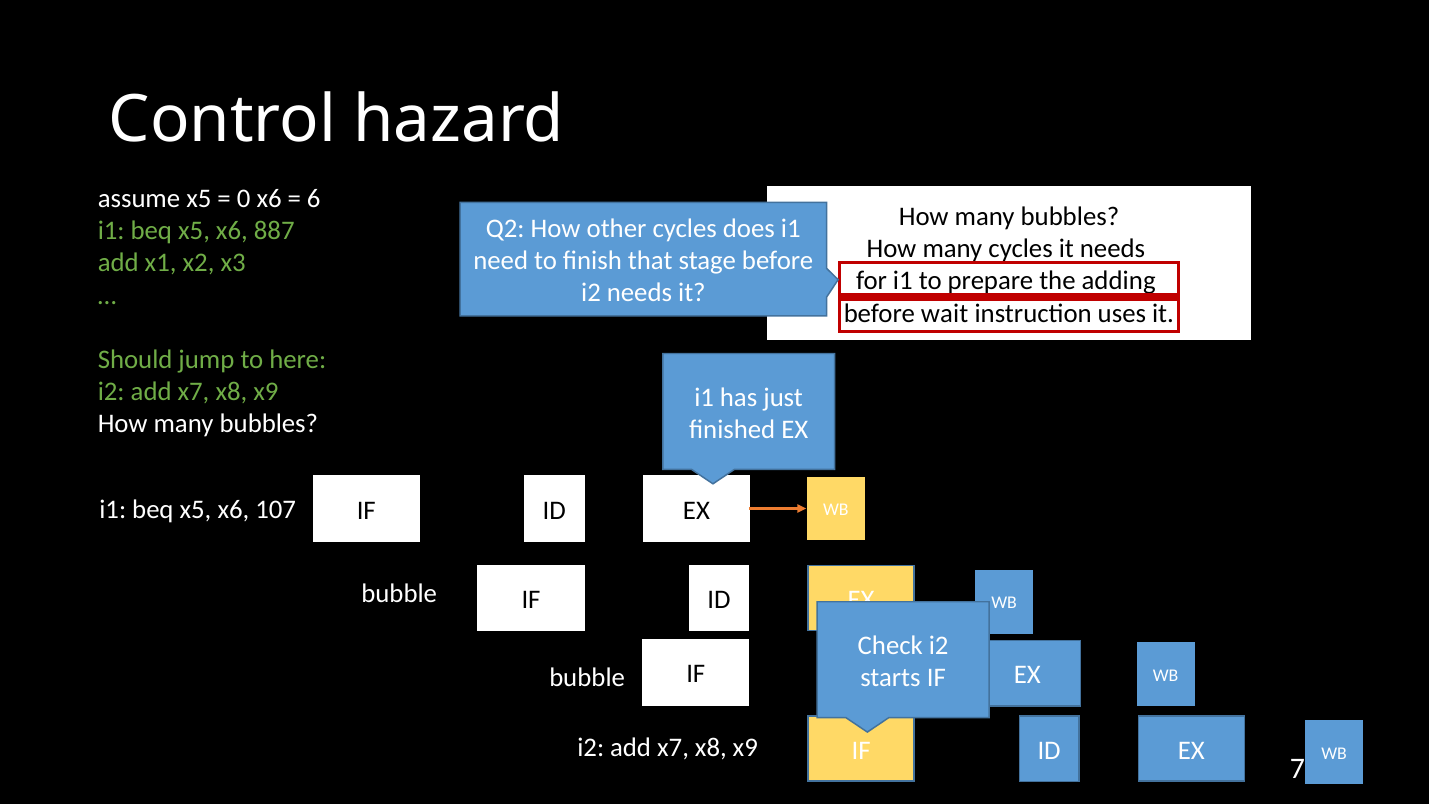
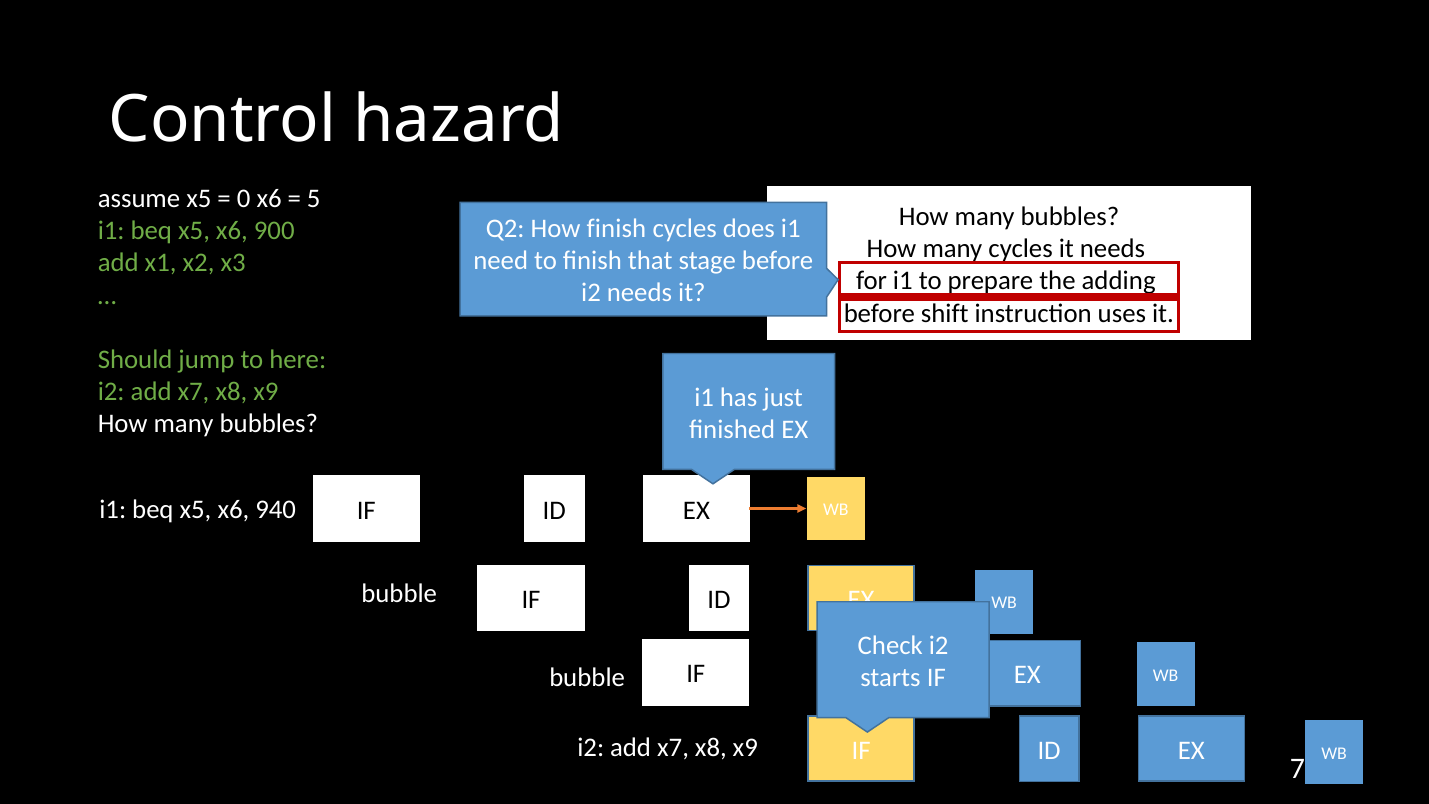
6: 6 -> 5 (314, 199)
How other: other -> finish (616, 229)
887: 887 -> 900 (274, 231)
wait: wait -> shift (945, 313)
107: 107 -> 940 (276, 510)
